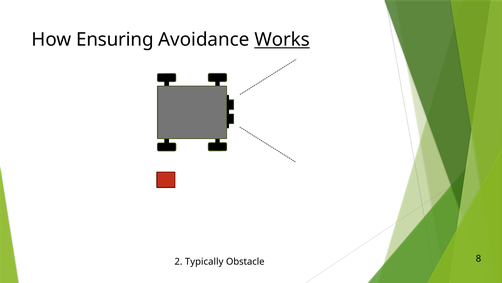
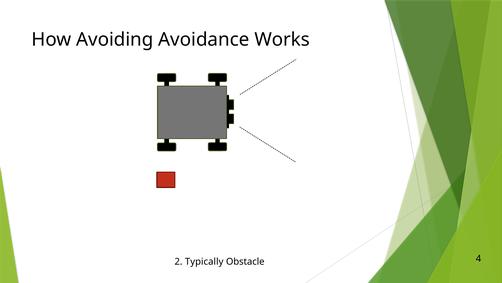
Ensuring: Ensuring -> Avoiding (115, 40)
Works underline: present -> none (282, 40)
8: 8 -> 4 (479, 258)
